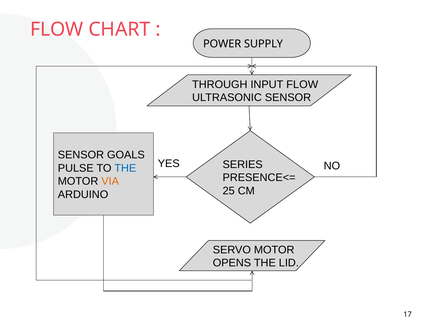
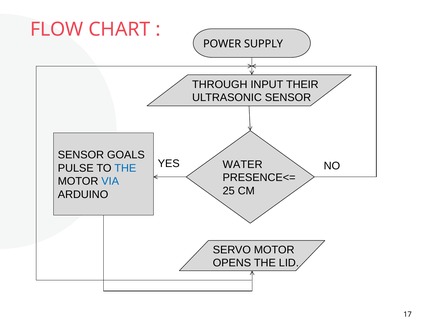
INPUT FLOW: FLOW -> THEIR (302, 84)
SERIES: SERIES -> WATER (243, 164)
VIA colour: orange -> blue (110, 181)
